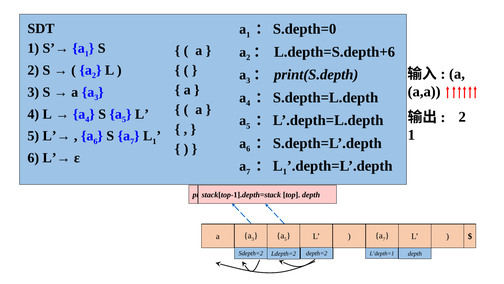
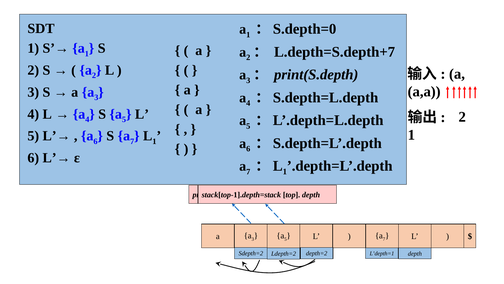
L.depth=S.depth+6: L.depth=S.depth+6 -> L.depth=S.depth+7 (335, 52)
